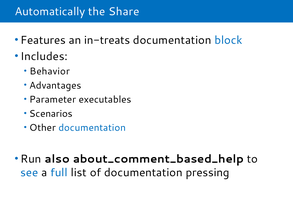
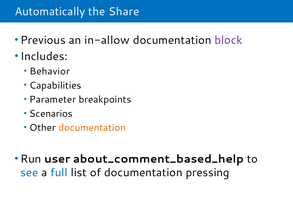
Features: Features -> Previous (43, 40)
in-treats: in-treats -> in-allow (107, 40)
block colour: blue -> purple (228, 40)
Advantages: Advantages -> Capabilities (55, 86)
executables: executables -> breakpoints (105, 100)
documentation colour: blue -> orange (92, 128)
also: also -> user (57, 160)
